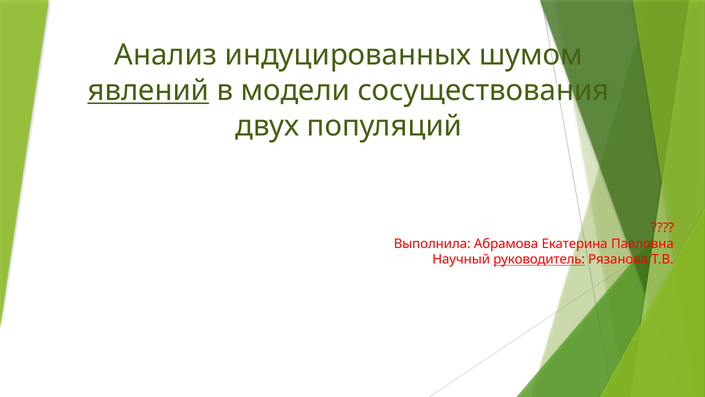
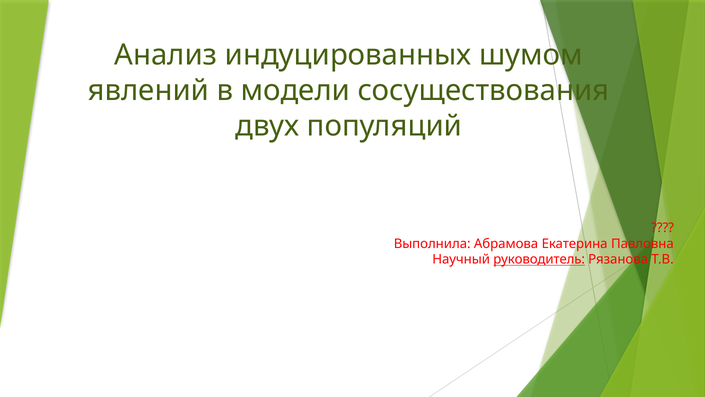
явлений underline: present -> none (148, 90)
